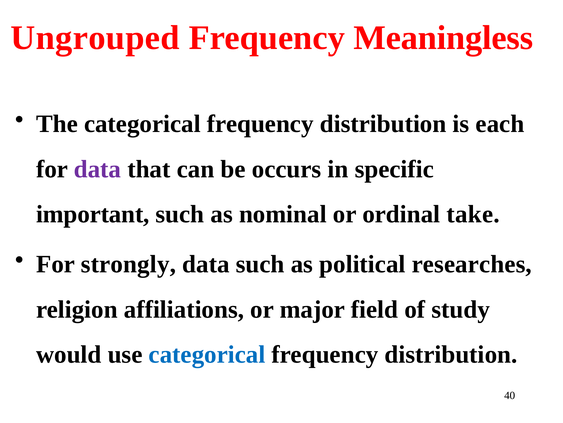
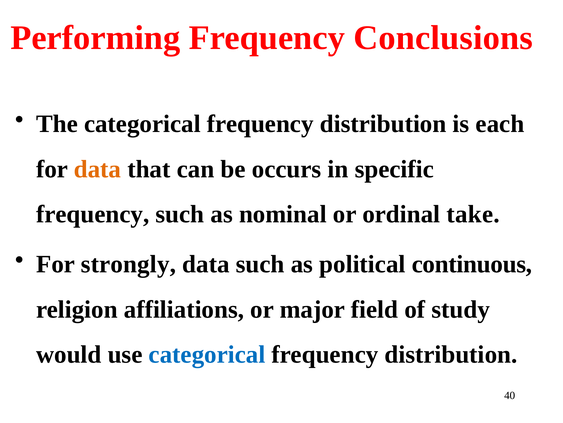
Ungrouped: Ungrouped -> Performing (95, 38)
Meaningless: Meaningless -> Conclusions (443, 38)
data colour: purple -> orange (97, 169)
important: important -> frequency (93, 214)
researches: researches -> continuous (472, 264)
